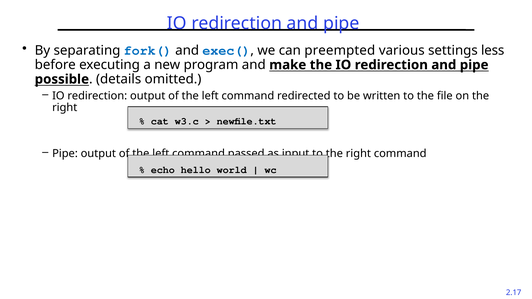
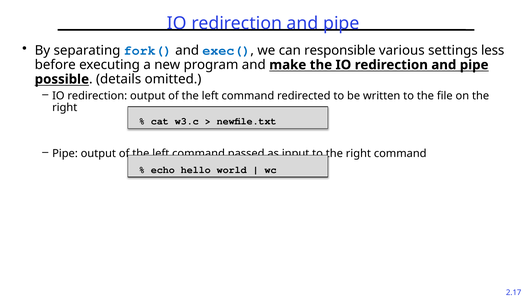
preempted: preempted -> responsible (340, 51)
